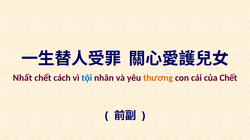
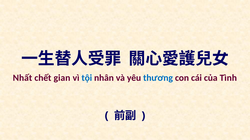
cách: cách -> gian (62, 78)
thương colour: orange -> blue (158, 78)
của Chết: Chết -> Tình (228, 78)
